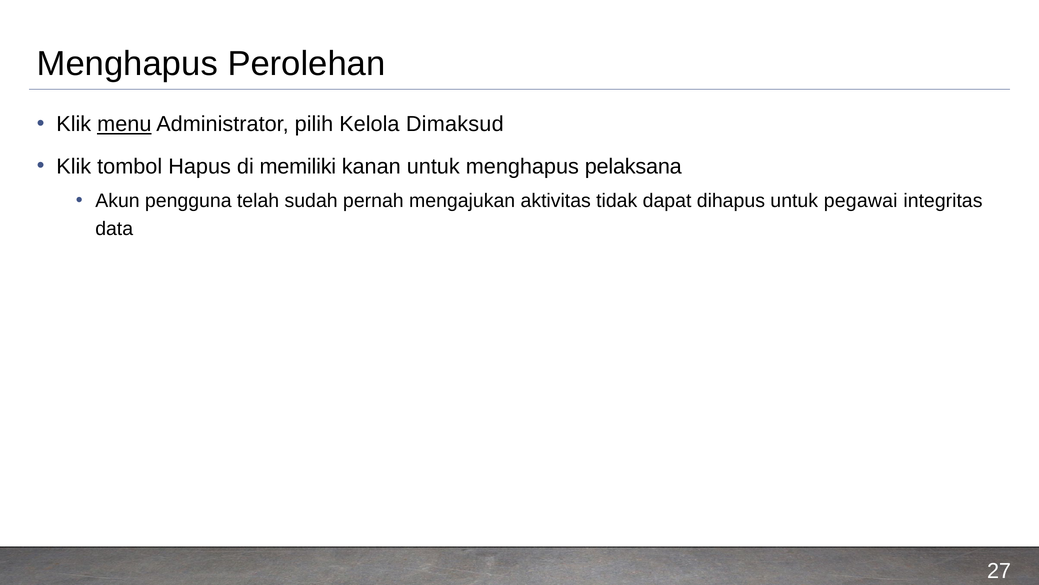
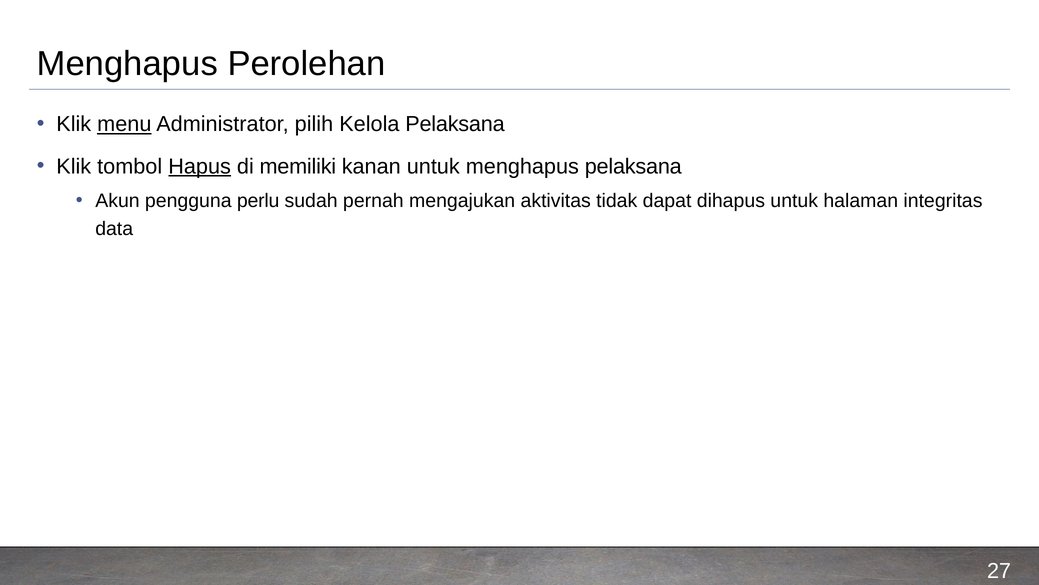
Kelola Dimaksud: Dimaksud -> Pelaksana (455, 124)
Hapus underline: none -> present (200, 166)
telah: telah -> perlu (258, 201)
pegawai: pegawai -> halaman (861, 201)
